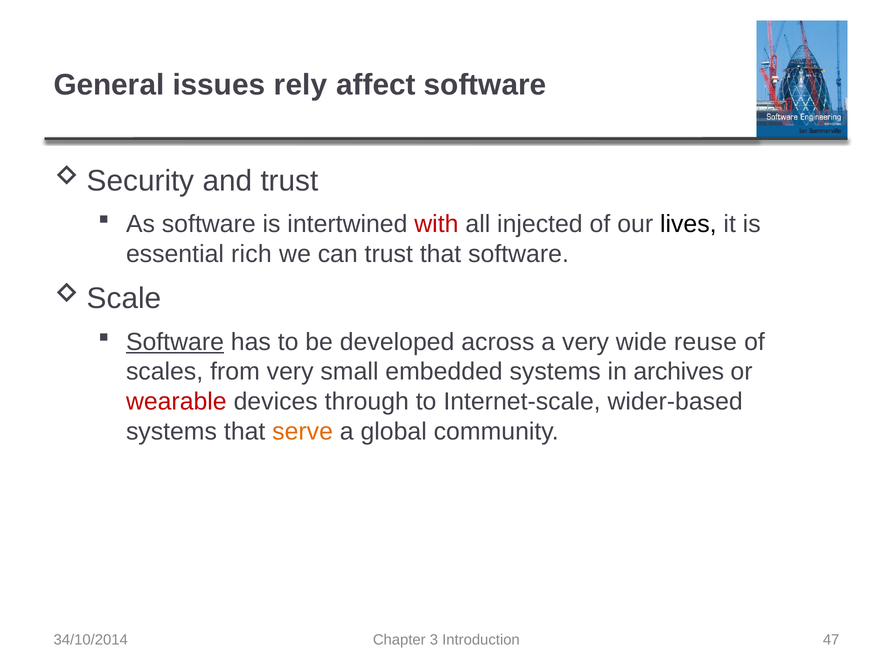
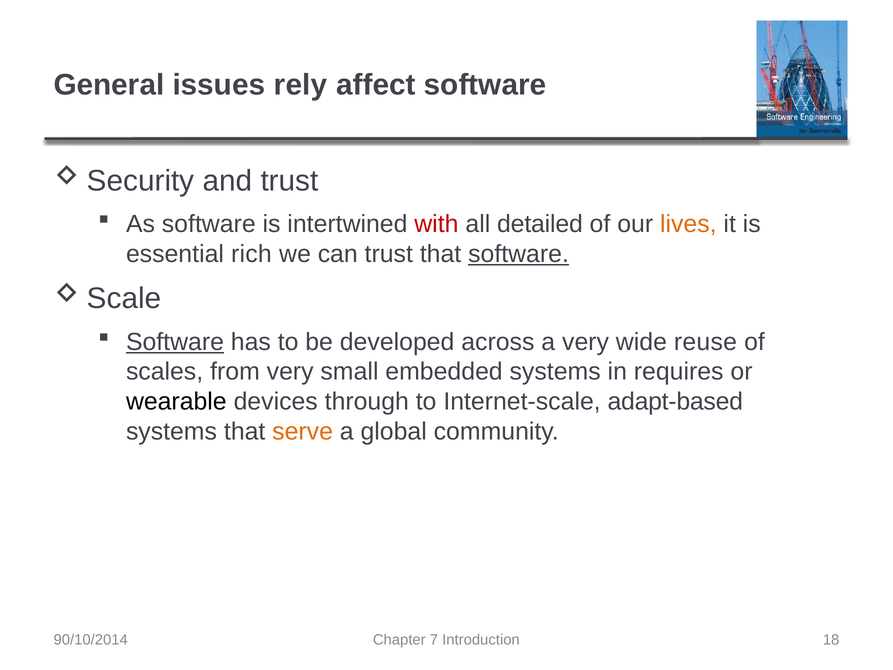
injected: injected -> detailed (540, 224)
lives colour: black -> orange (688, 224)
software underline: none -> present (519, 254)
archives: archives -> requires (679, 372)
wearable colour: red -> black (176, 401)
wider-based: wider-based -> adapt-based (675, 401)
34/10/2014: 34/10/2014 -> 90/10/2014 (91, 640)
3: 3 -> 7 (434, 640)
47: 47 -> 18 (831, 640)
